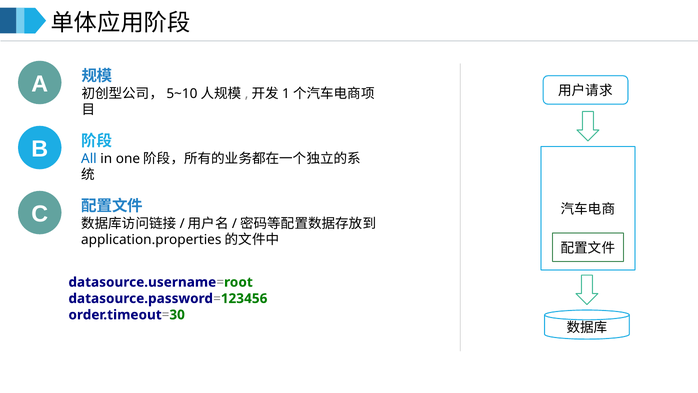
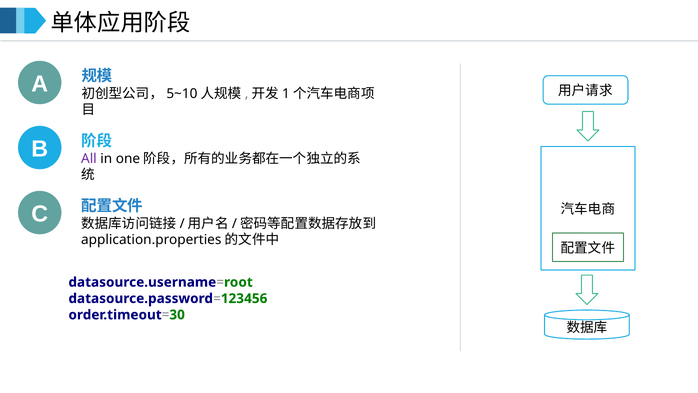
All colour: blue -> purple (89, 158)
